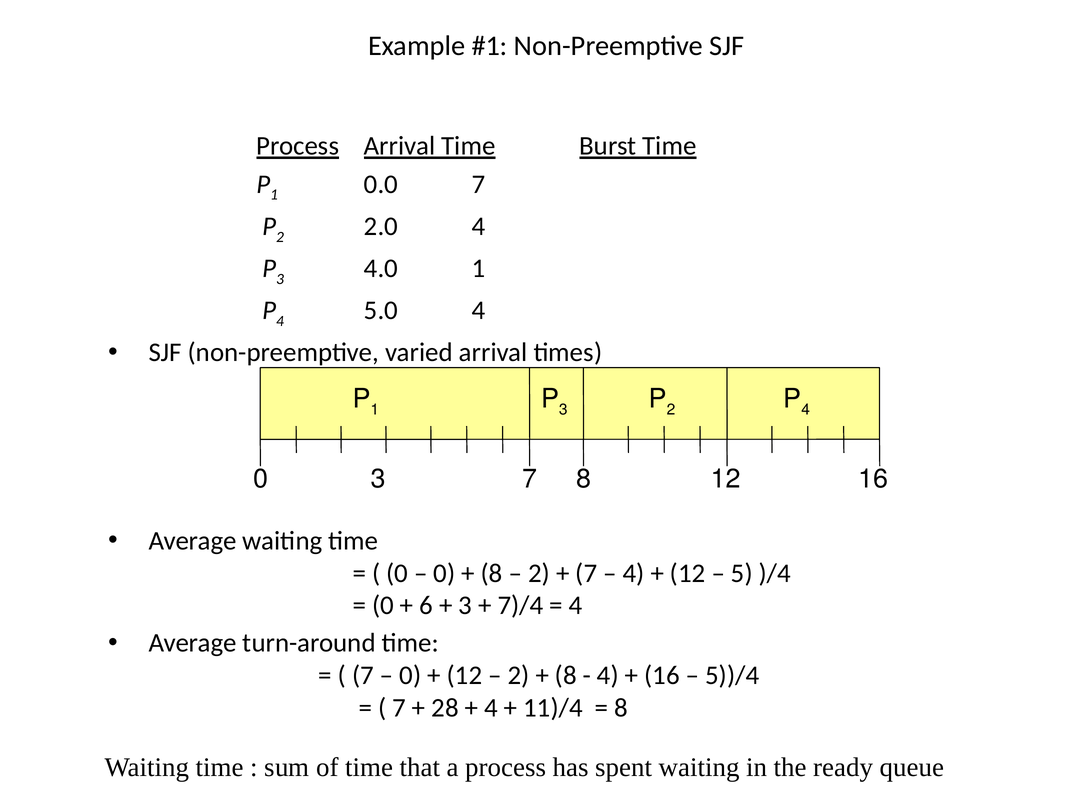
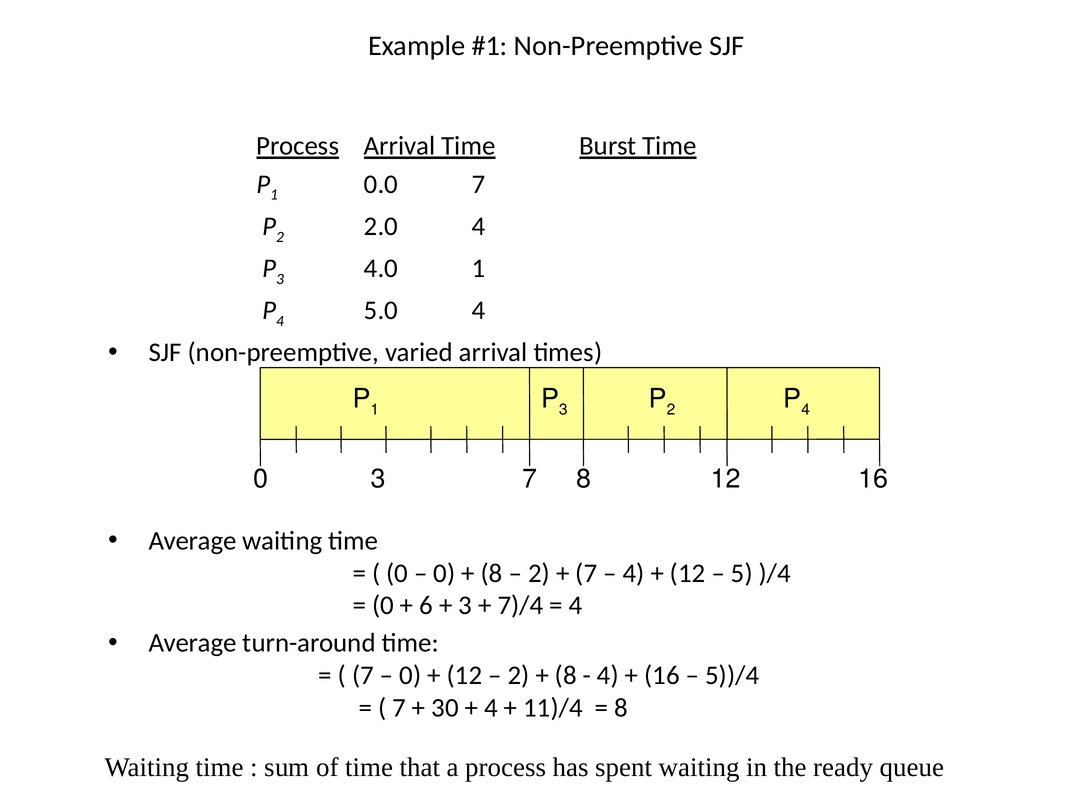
28: 28 -> 30 (445, 708)
